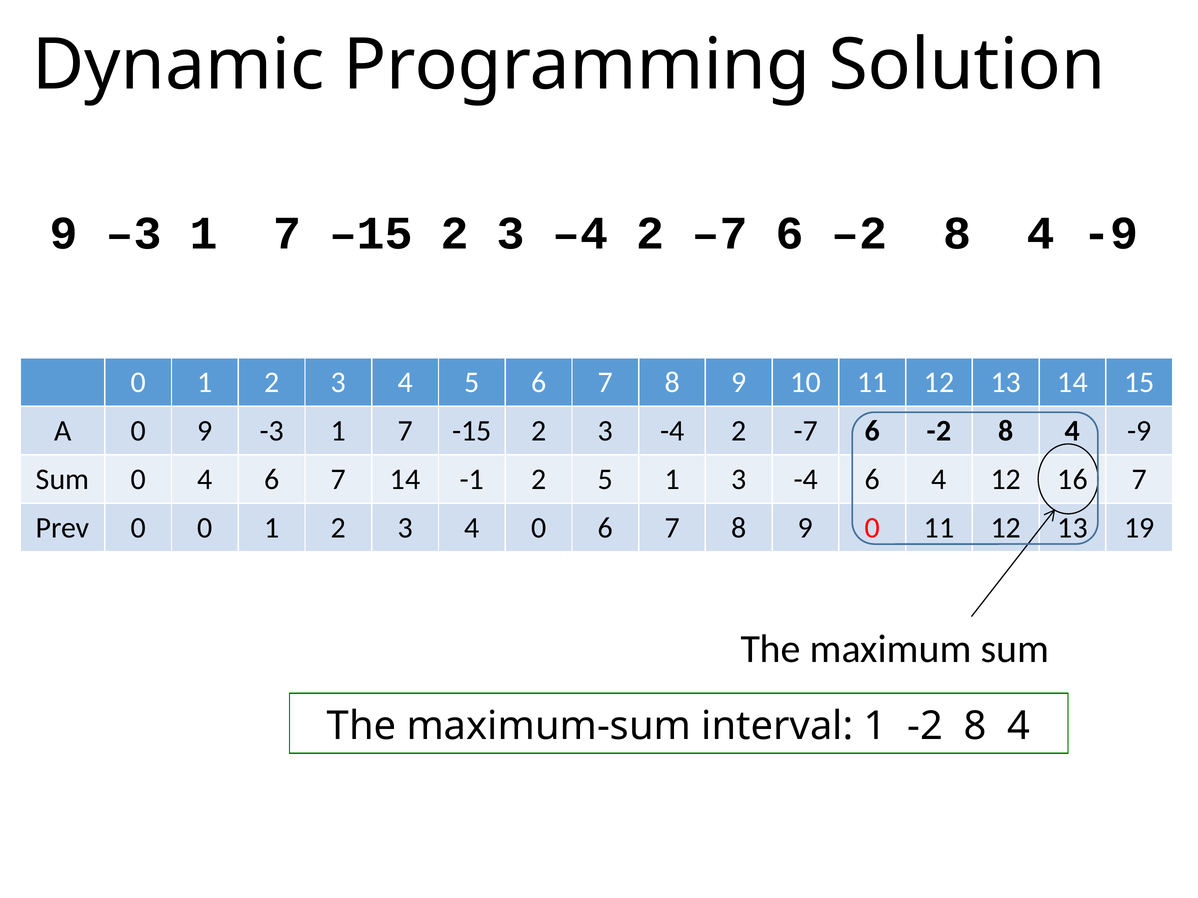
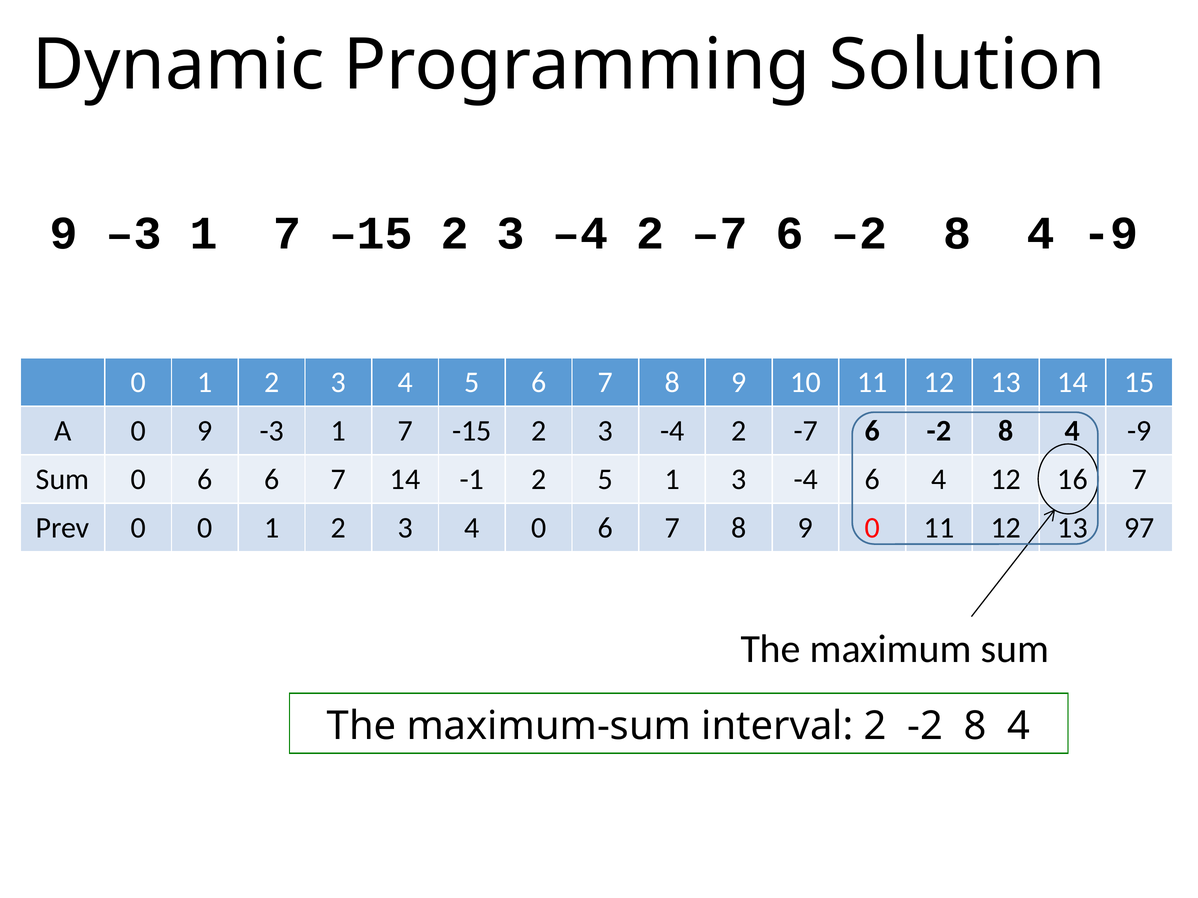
Sum 0 4: 4 -> 6 (205, 480)
19: 19 -> 97 (1139, 528)
interval 1: 1 -> 2 (875, 727)
